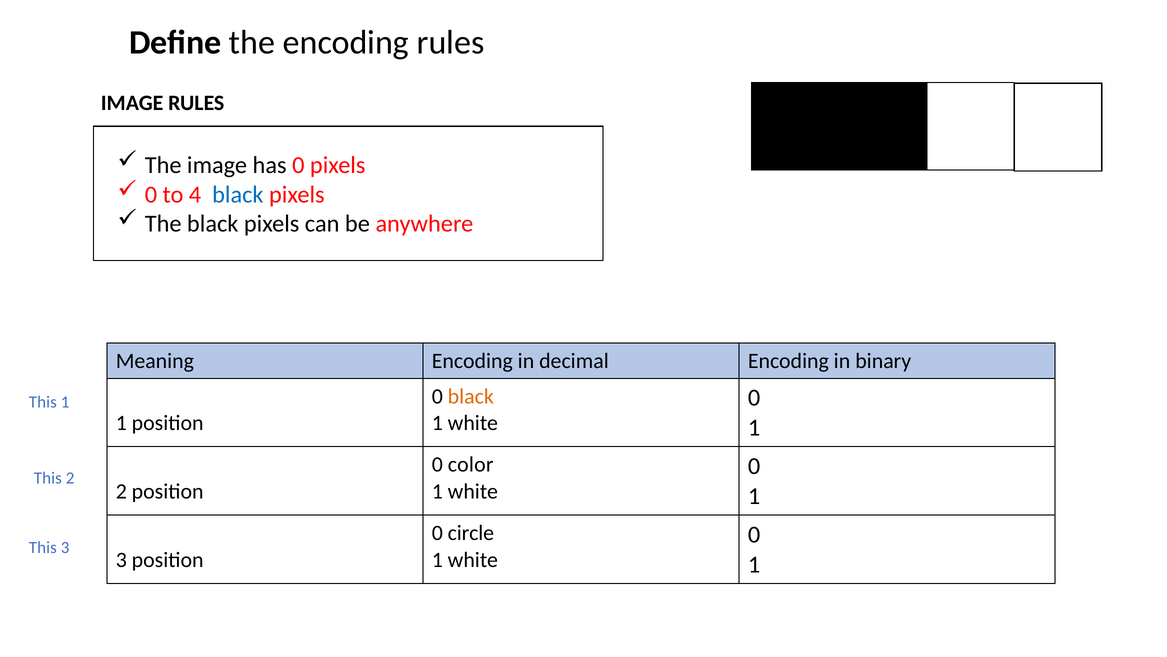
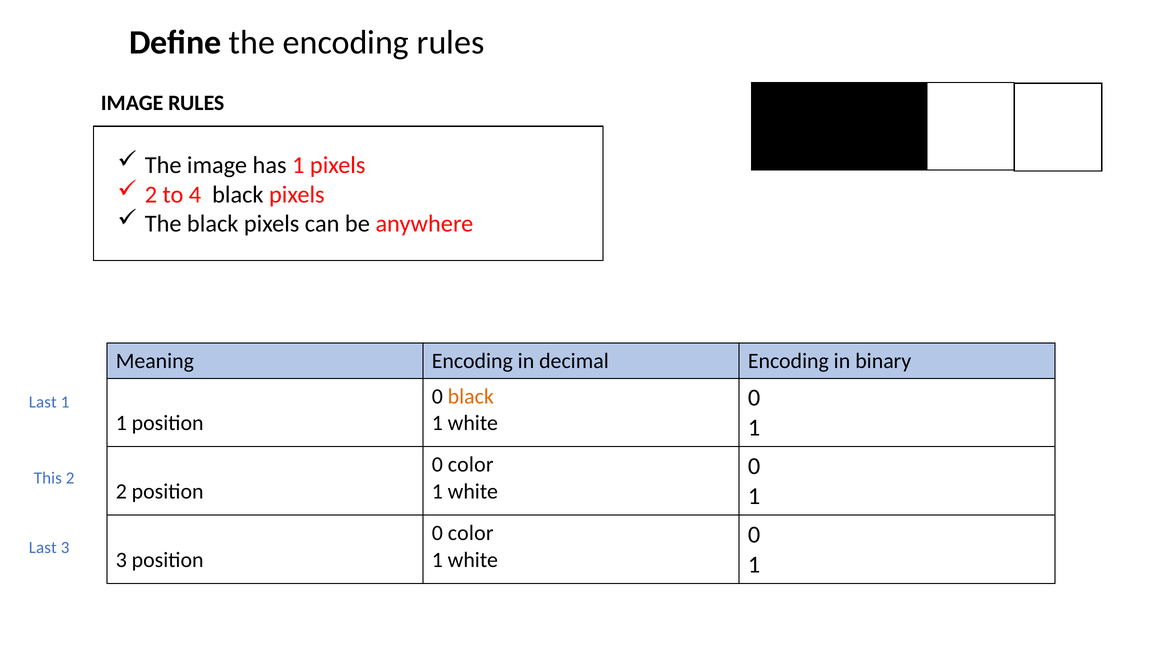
has 0: 0 -> 1 (298, 165)
0: 0 -> 2 (151, 194)
black colour: blue -> black (238, 194)
This: This -> Last (43, 402)
circle: circle -> color (471, 533)
This: This -> Last (43, 547)
